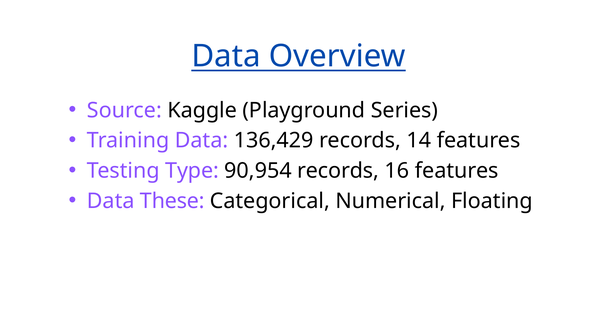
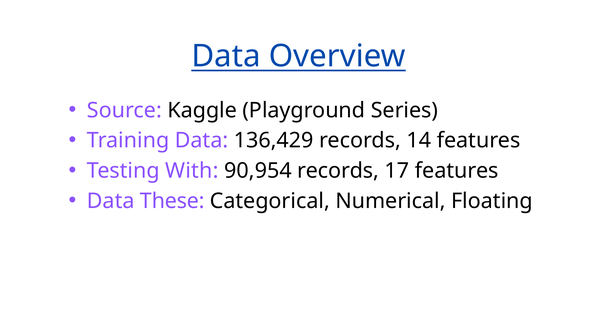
Type: Type -> With (192, 171)
16: 16 -> 17 (397, 171)
